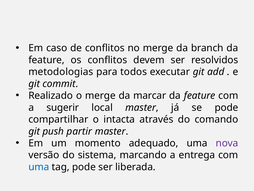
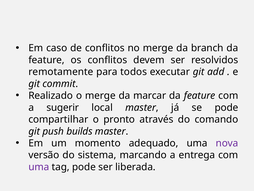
metodologias: metodologias -> remotamente (61, 72)
intacta: intacta -> pronto (119, 119)
partir: partir -> builds (79, 131)
uma colour: blue -> purple (39, 167)
